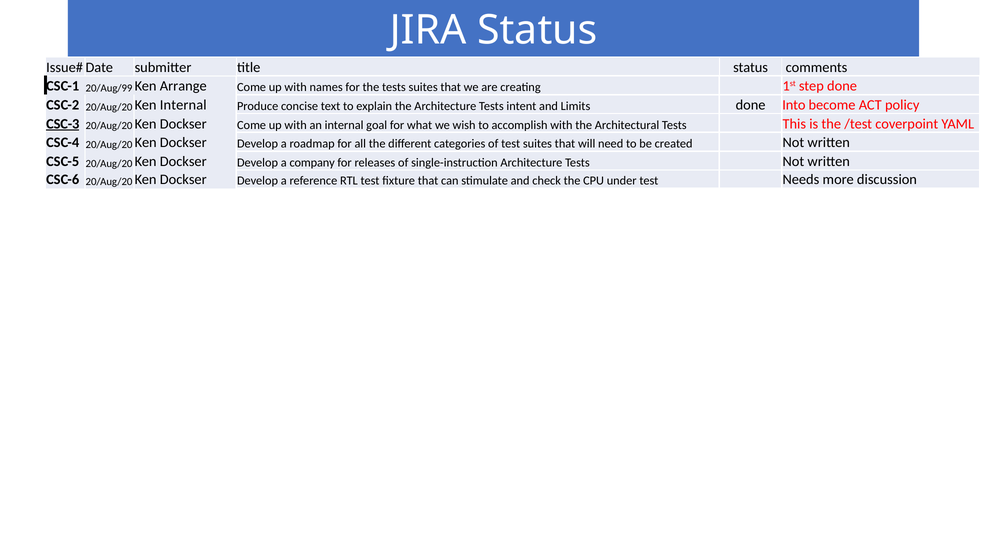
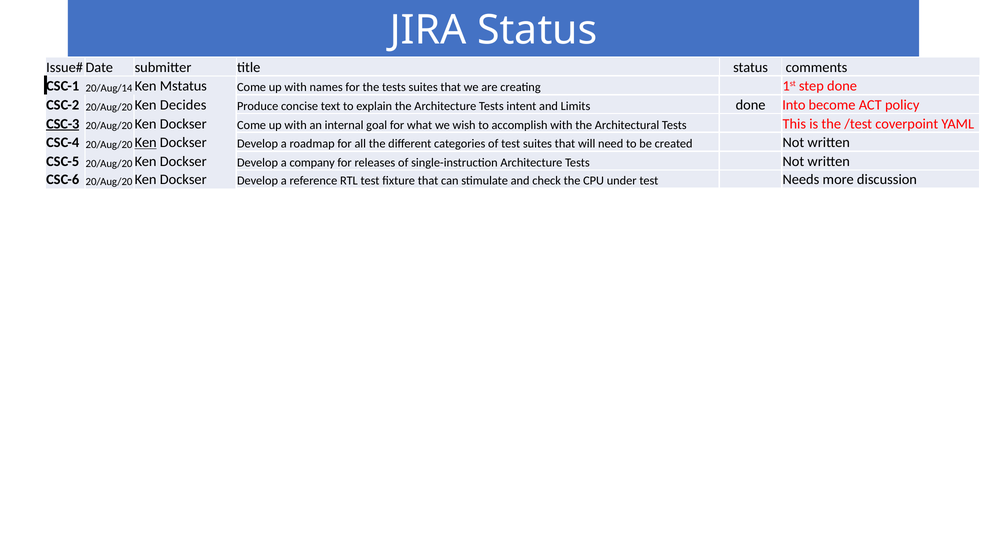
20/Aug/99: 20/Aug/99 -> 20/Aug/14 (109, 88)
Arrange: Arrange -> Mstatus (183, 86)
Ken Internal: Internal -> Decides (183, 105)
Ken underline: none -> present (146, 143)
